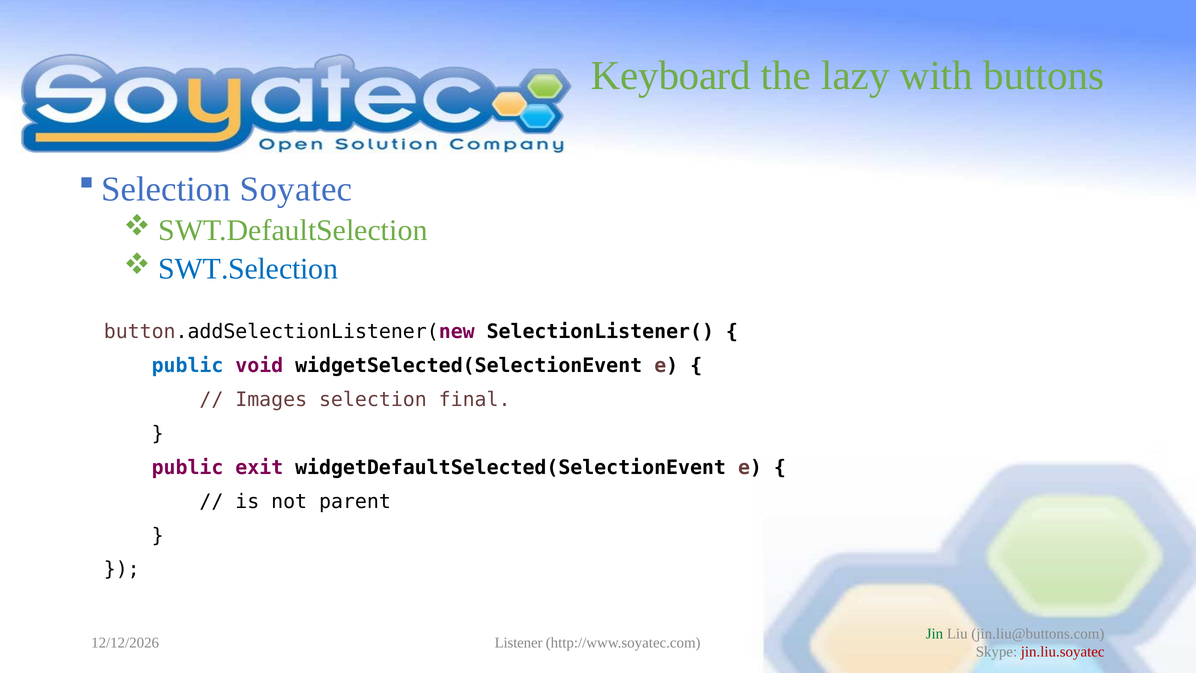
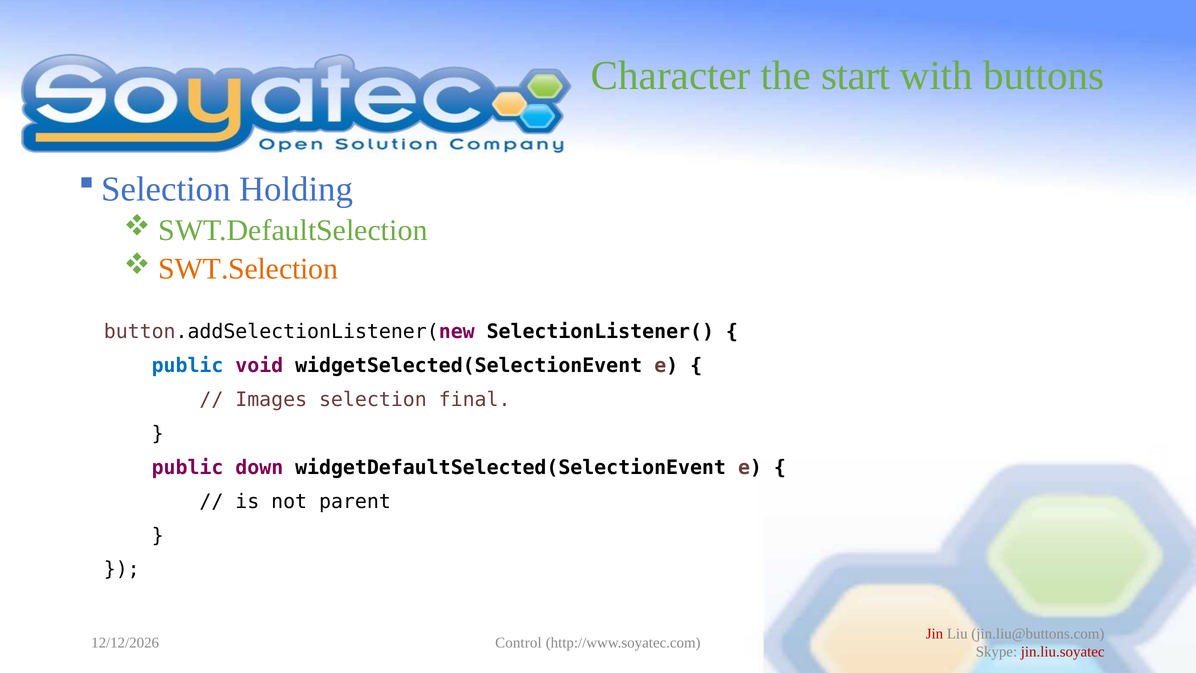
Keyboard: Keyboard -> Character (671, 76)
lazy: lazy -> start (856, 76)
Soyatec: Soyatec -> Holding (296, 189)
SWT.Selection colour: blue -> orange (248, 269)
exit: exit -> down (259, 467)
Jin colour: green -> red (935, 633)
Listener: Listener -> Control (518, 642)
